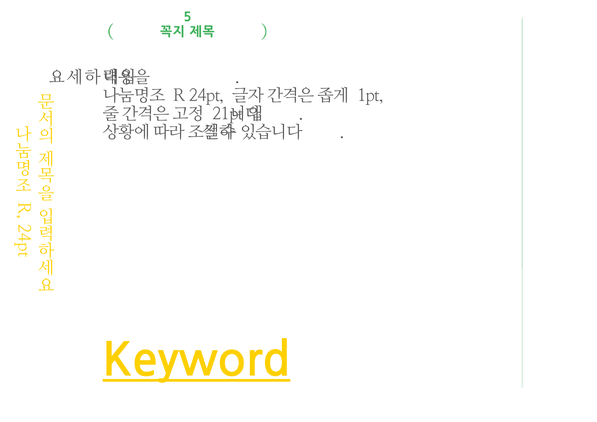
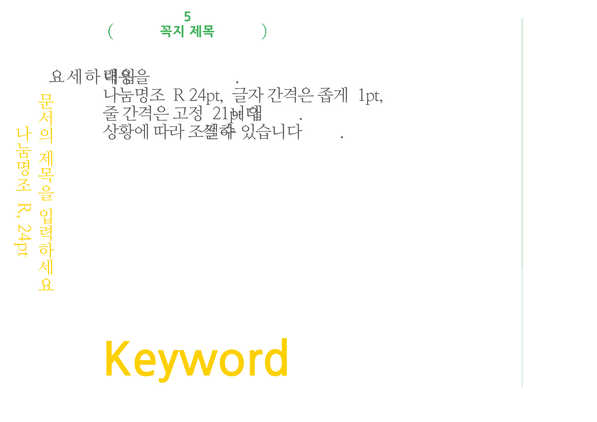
Keyword underline: present -> none (197, 361)
